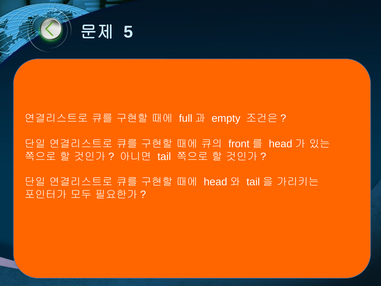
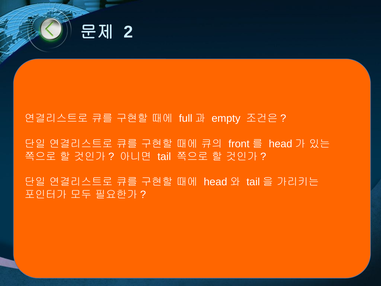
5: 5 -> 2 (128, 32)
